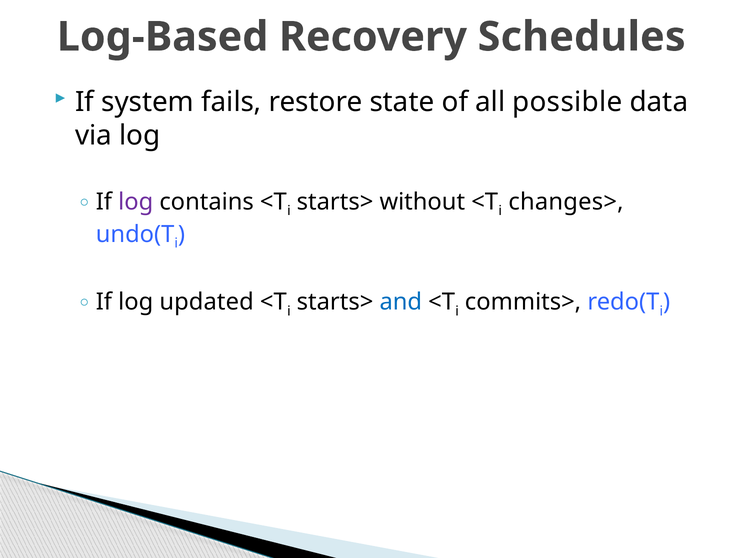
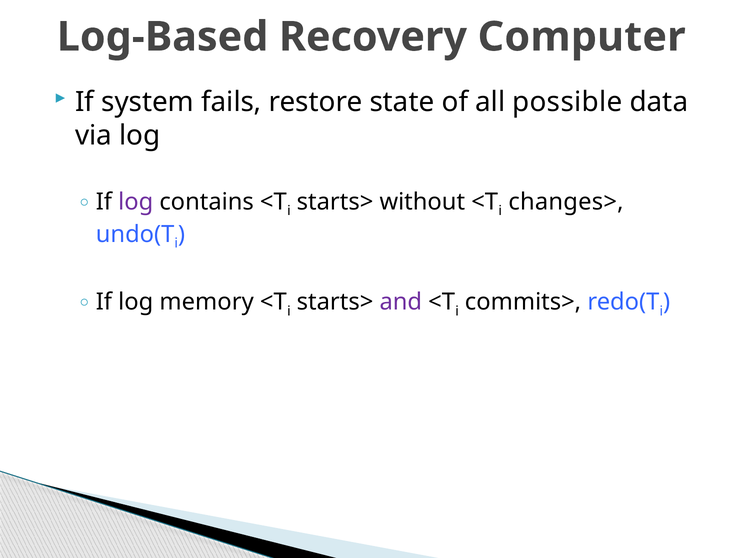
Schedules: Schedules -> Computer (582, 37)
updated: updated -> memory (207, 302)
and colour: blue -> purple (401, 302)
